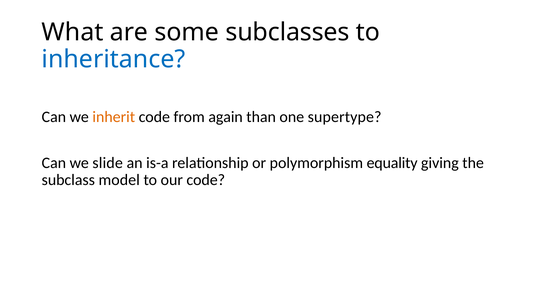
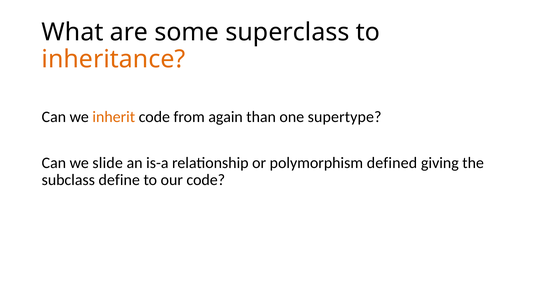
subclasses: subclasses -> superclass (287, 32)
inheritance colour: blue -> orange (113, 59)
equality: equality -> defined (392, 163)
model: model -> define (119, 180)
